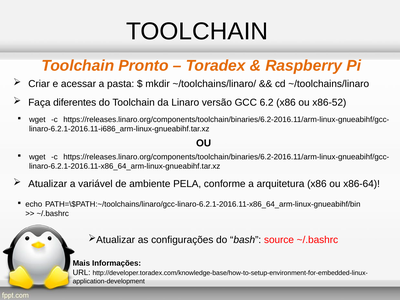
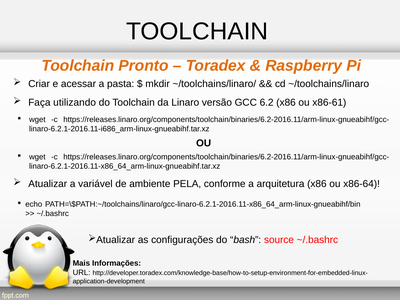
diferentes: diferentes -> utilizando (75, 103)
x86-52: x86-52 -> x86-61 (329, 103)
